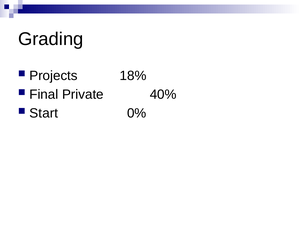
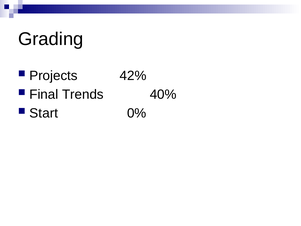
18%: 18% -> 42% (133, 76)
Private: Private -> Trends (83, 94)
